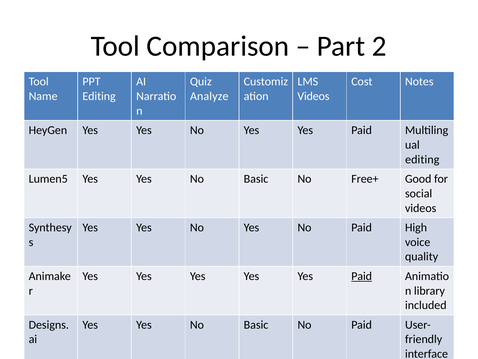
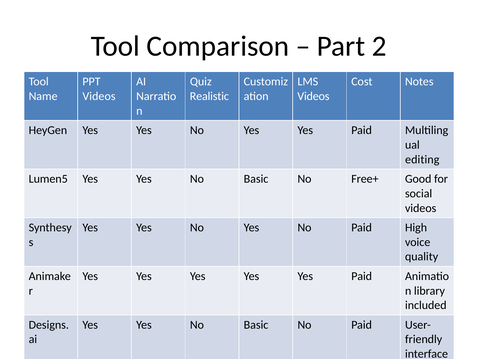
Editing: Editing -> Videos (99, 96)
Analyze: Analyze -> Realistic (209, 96)
Paid underline: present -> none (362, 276)
